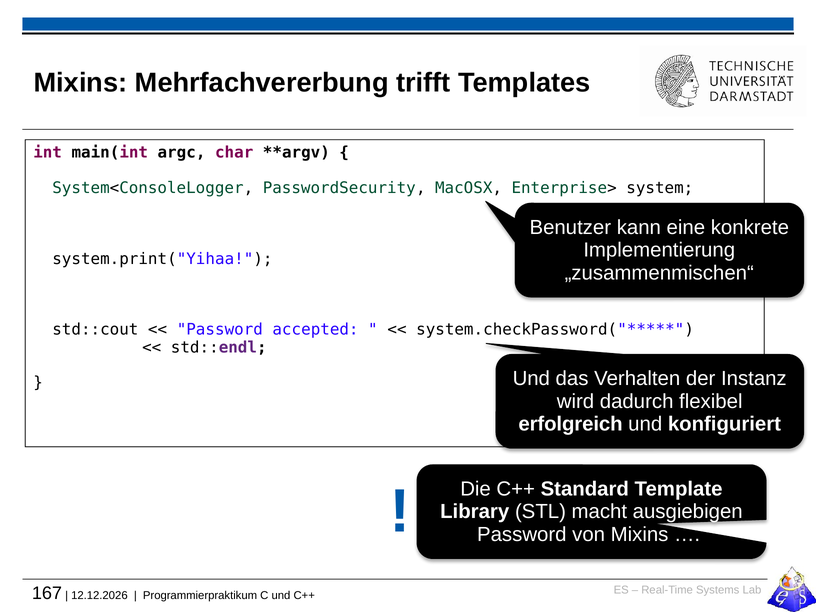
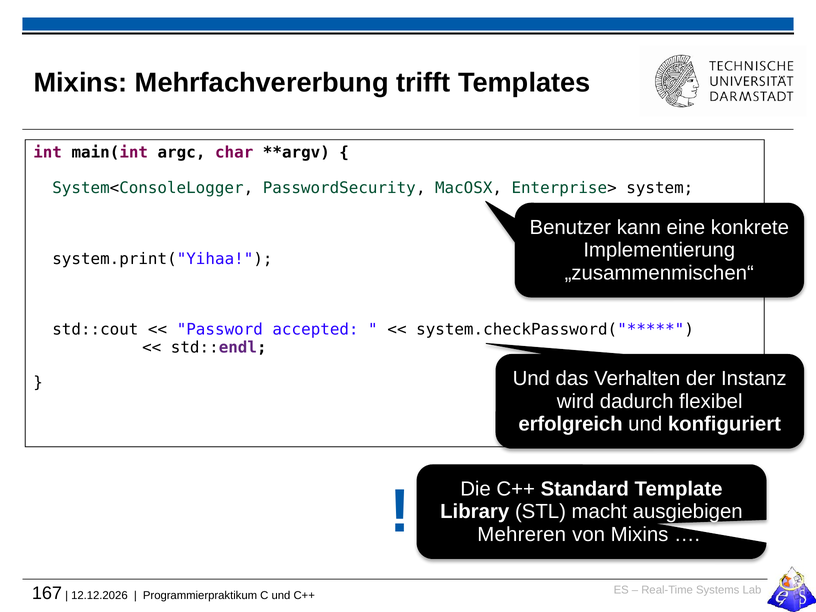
Password: Password -> Mehreren (522, 535)
